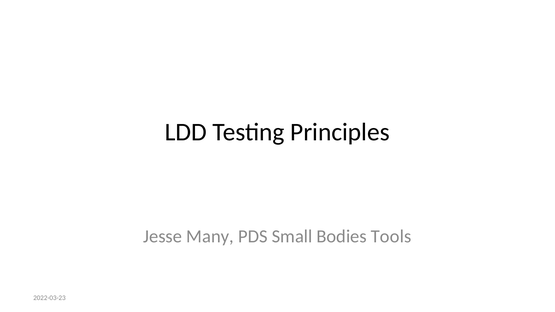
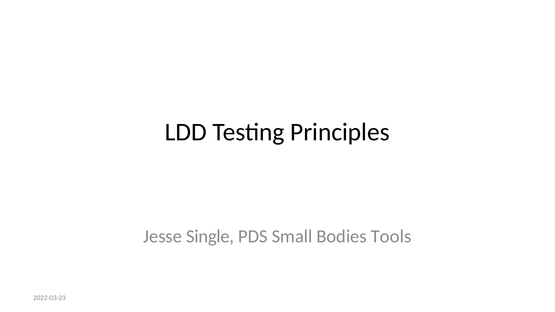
Many: Many -> Single (210, 236)
